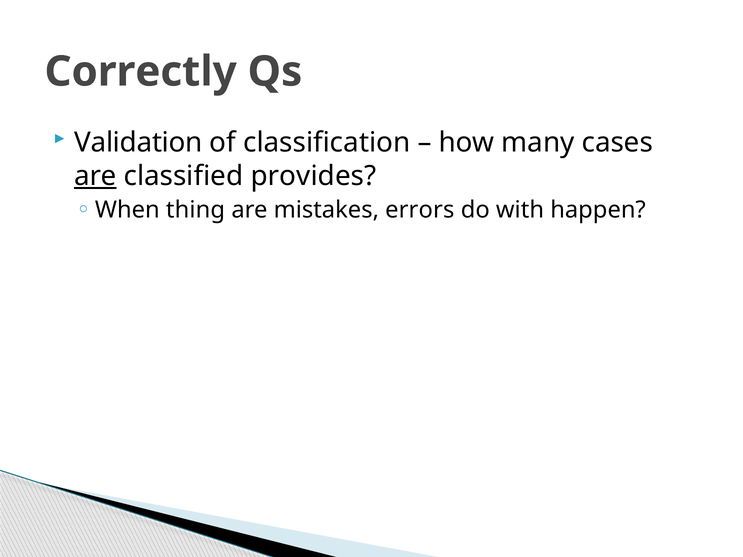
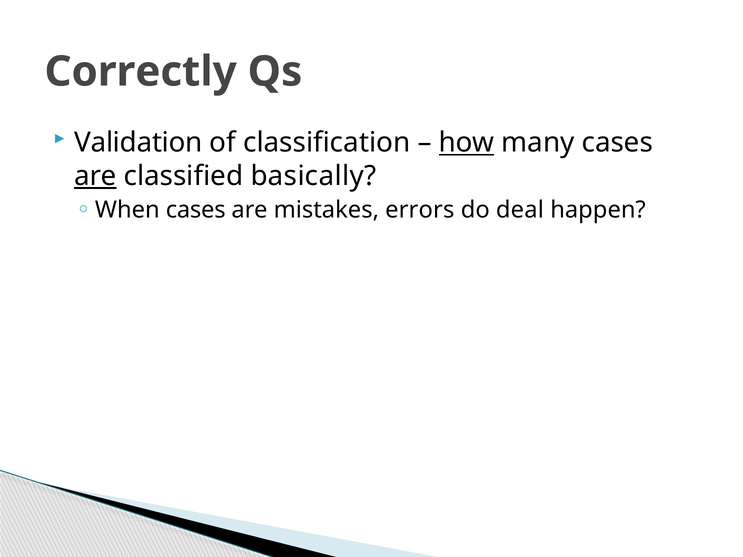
how underline: none -> present (467, 143)
provides: provides -> basically (313, 176)
When thing: thing -> cases (196, 210)
with: with -> deal (520, 210)
